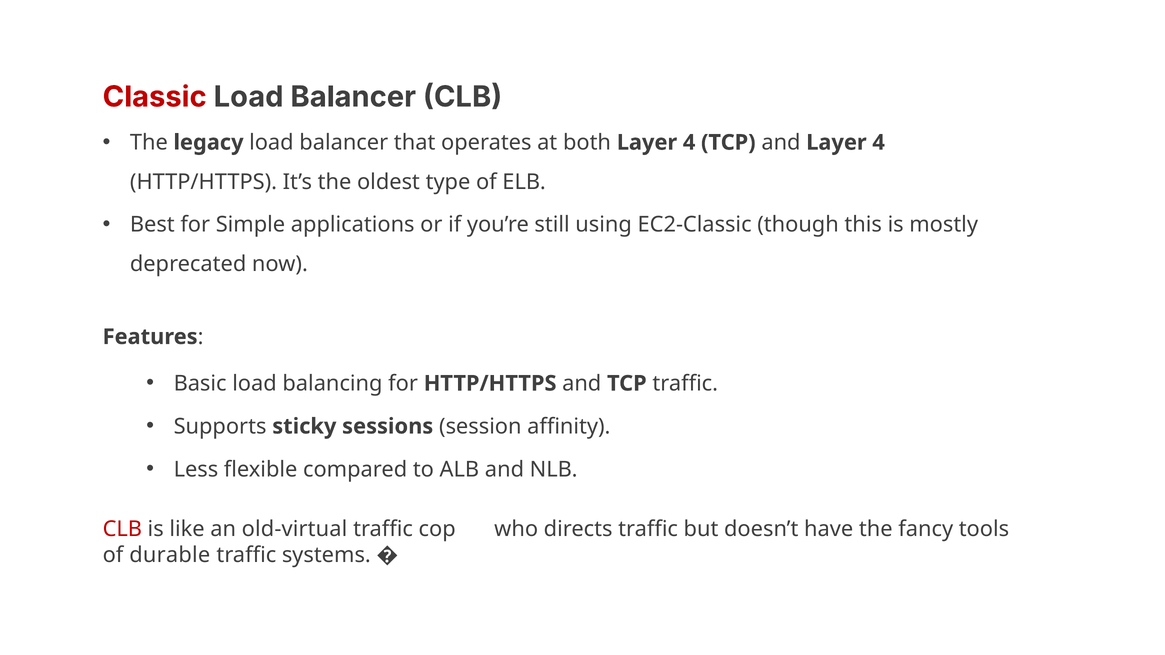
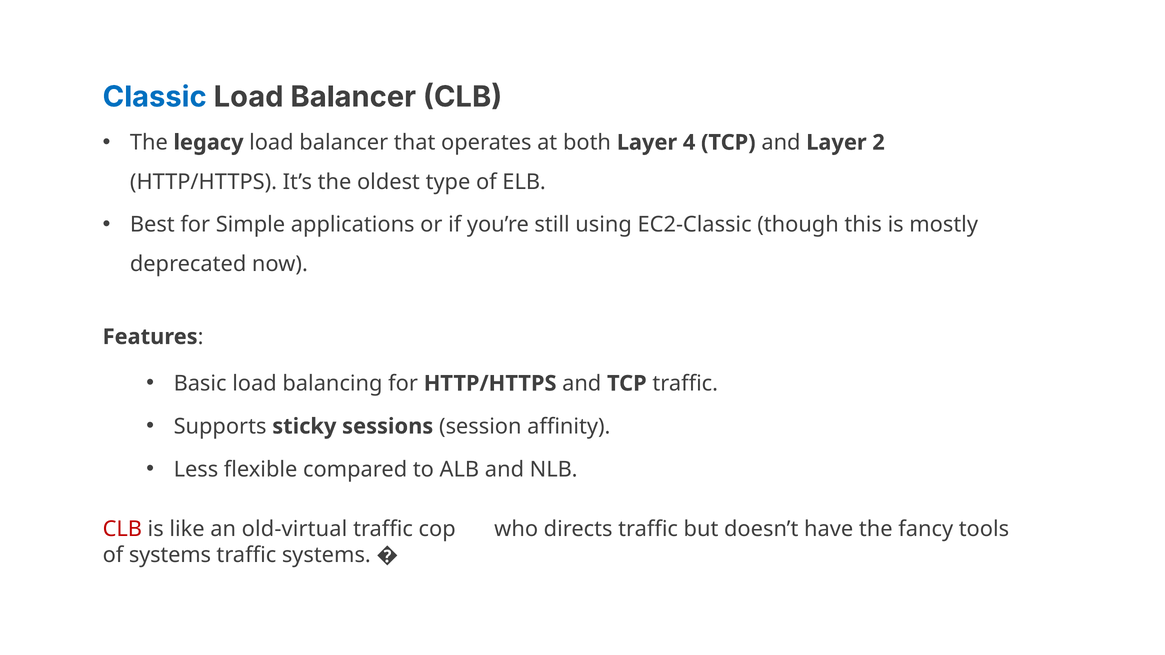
Classic colour: red -> blue (155, 97)
and Layer 4: 4 -> 2 (879, 143)
of durable: durable -> systems (170, 555)
